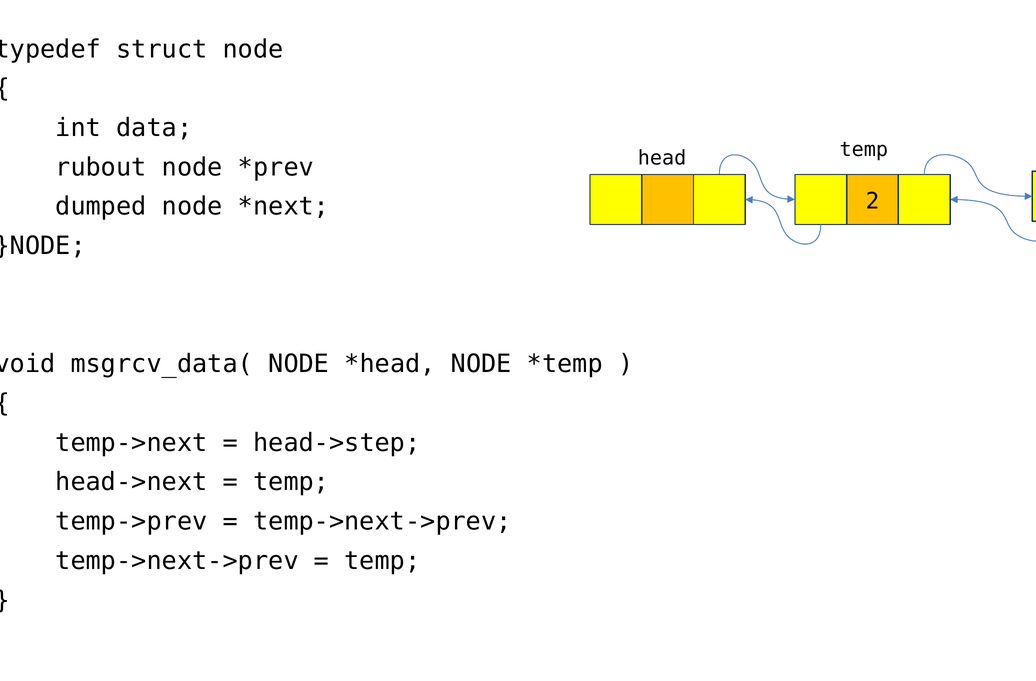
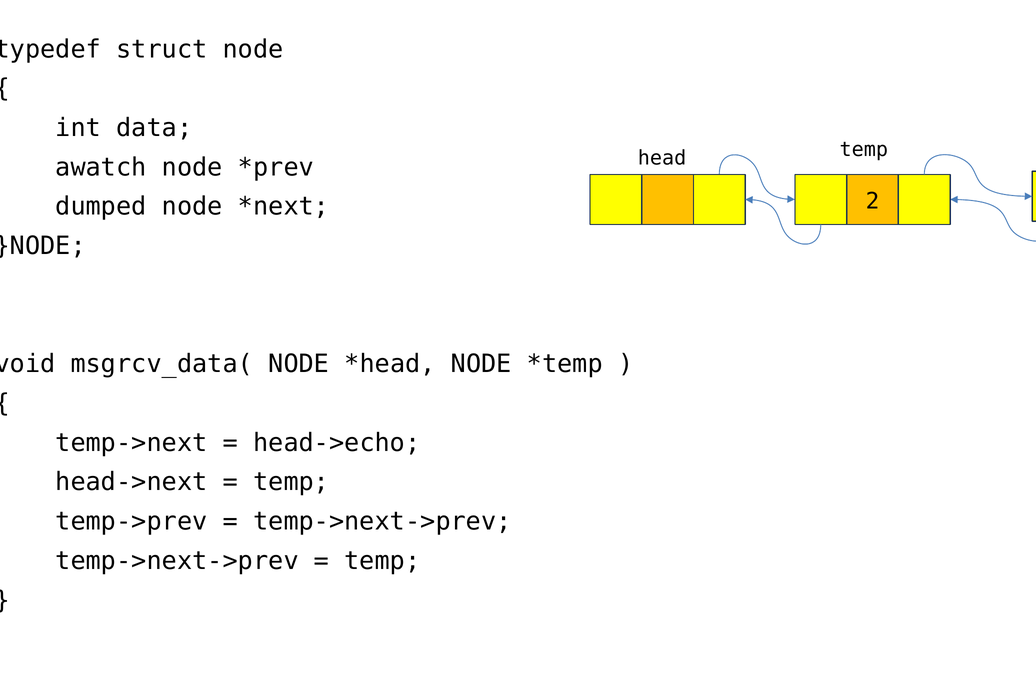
rubout: rubout -> awatch (101, 167)
head->step: head->step -> head->echo (337, 442)
